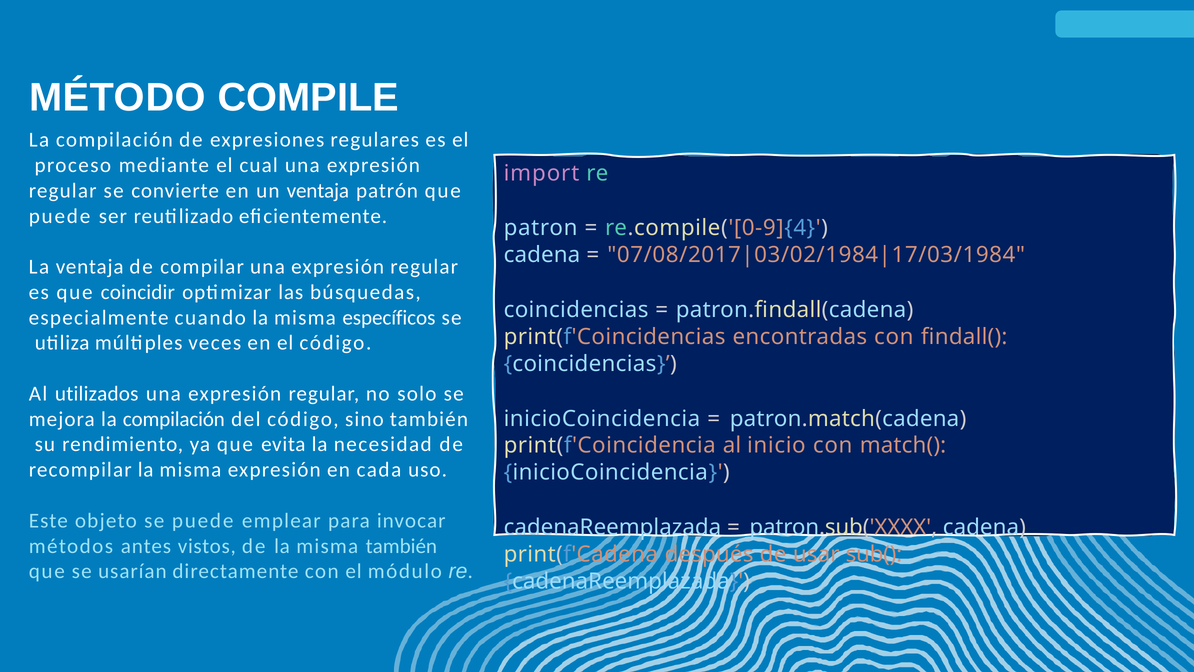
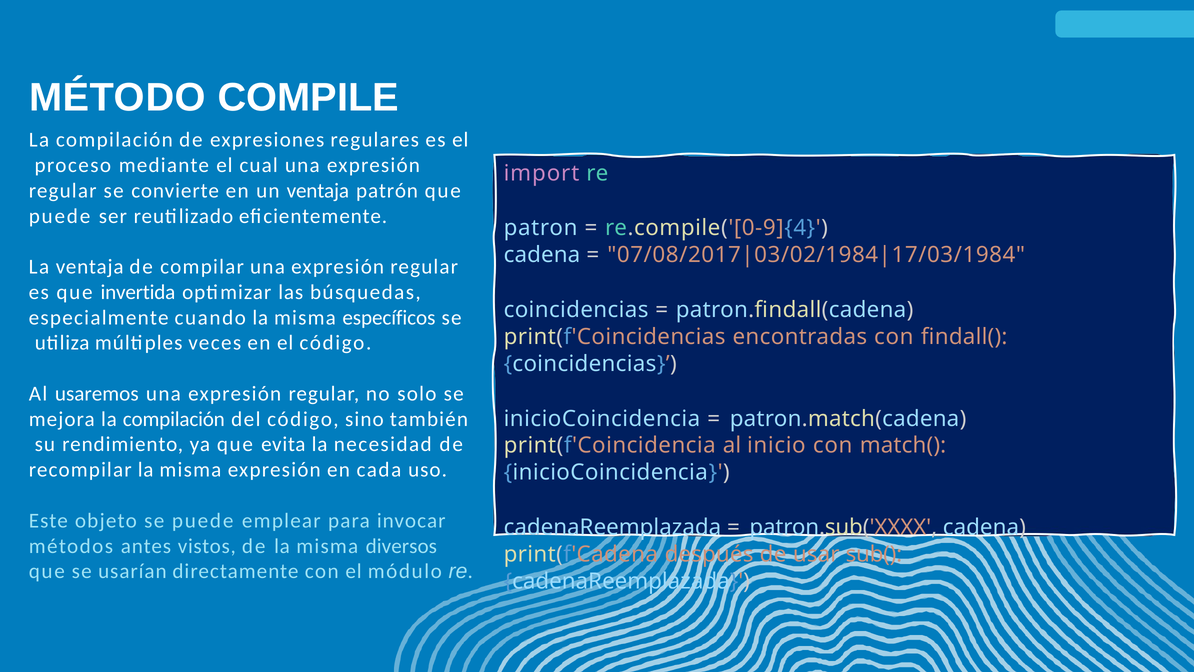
coincidir: coincidir -> invertida (138, 292)
utilizados: utilizados -> usaremos (97, 393)
misma también: también -> diversos (401, 546)
